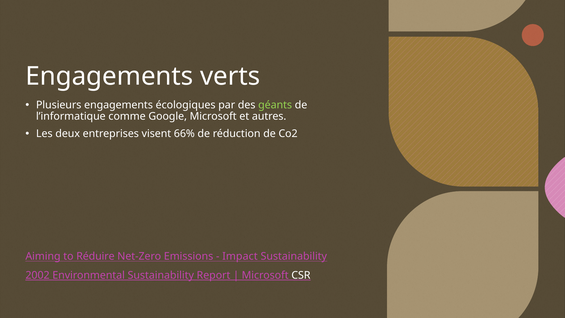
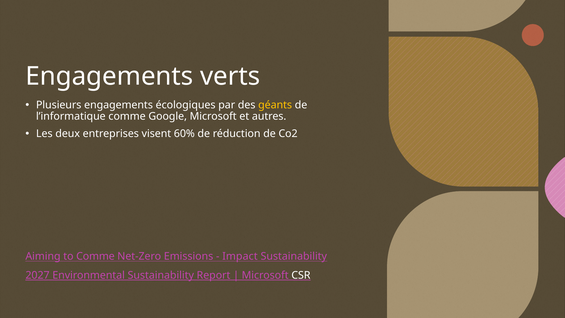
géants colour: light green -> yellow (275, 105)
66%: 66% -> 60% (184, 134)
to Réduire: Réduire -> Comme (95, 256)
2002: 2002 -> 2027 (38, 275)
